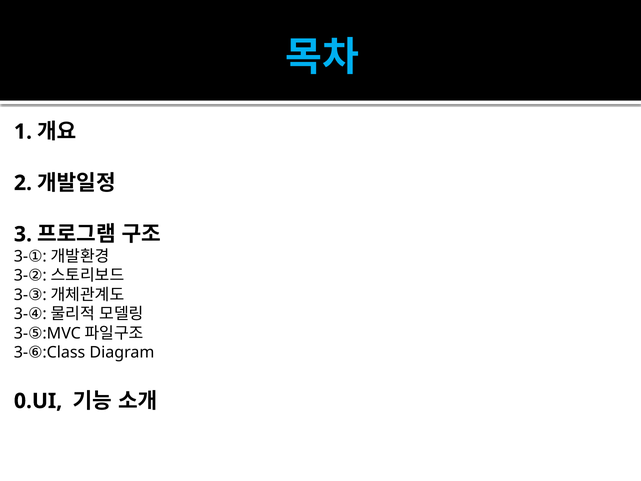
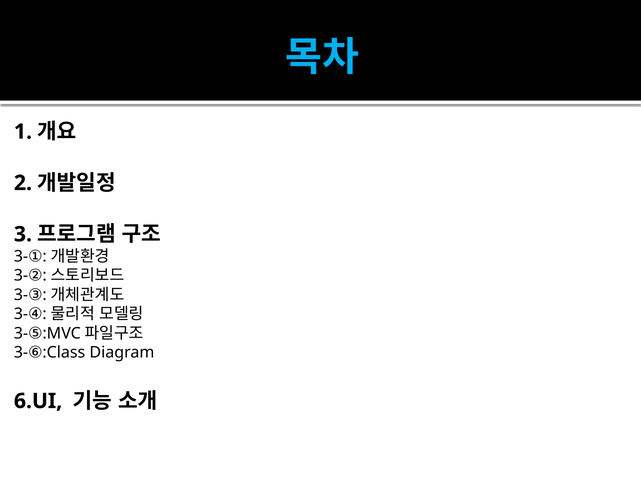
0.UI: 0.UI -> 6.UI (38, 401)
